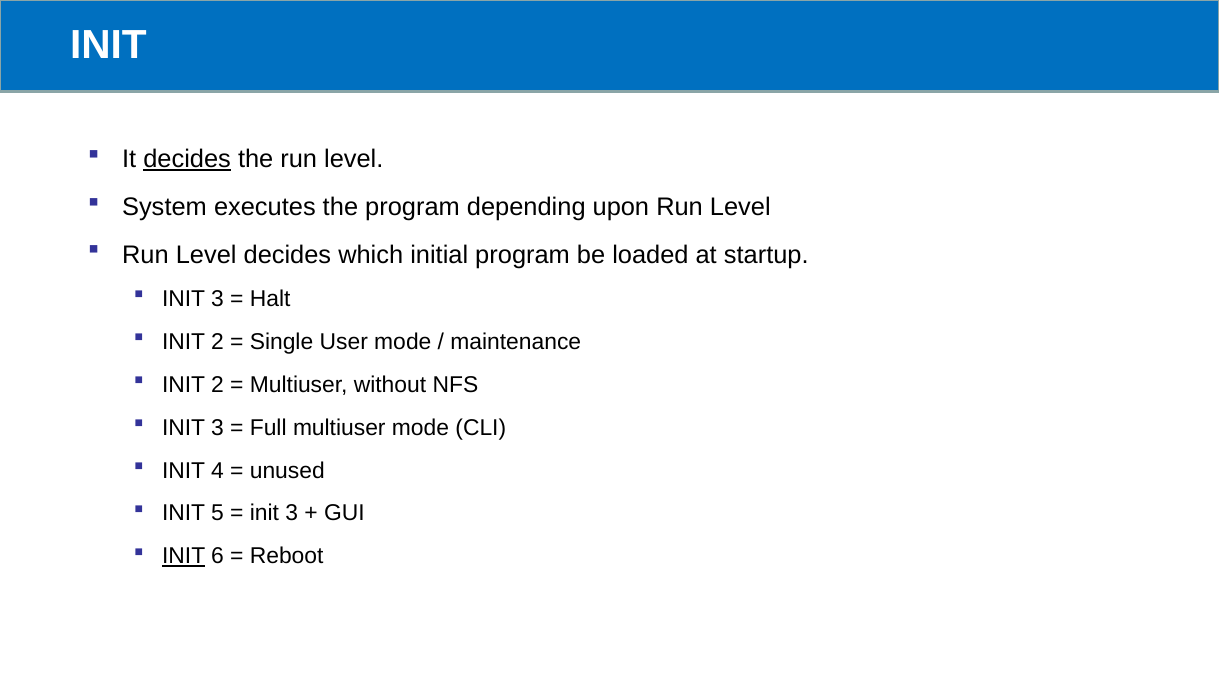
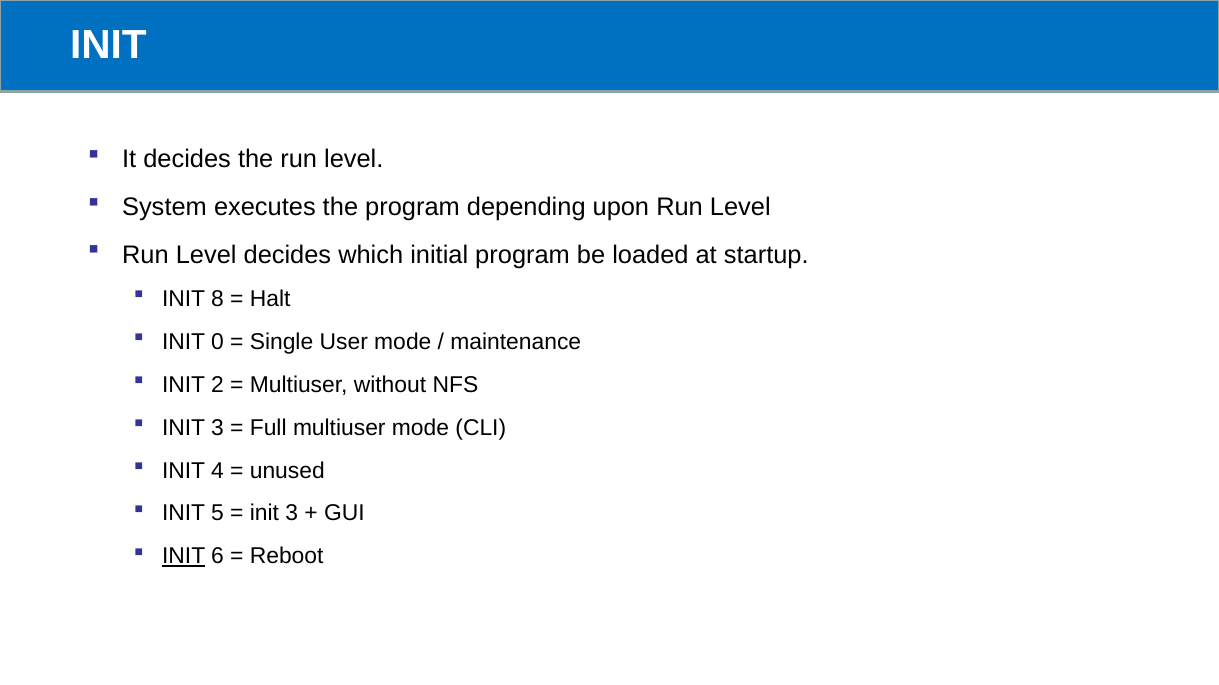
decides underline: present -> none (187, 159)
3: 3 -> 8 (218, 299)
2: 2 -> 0 (218, 342)
